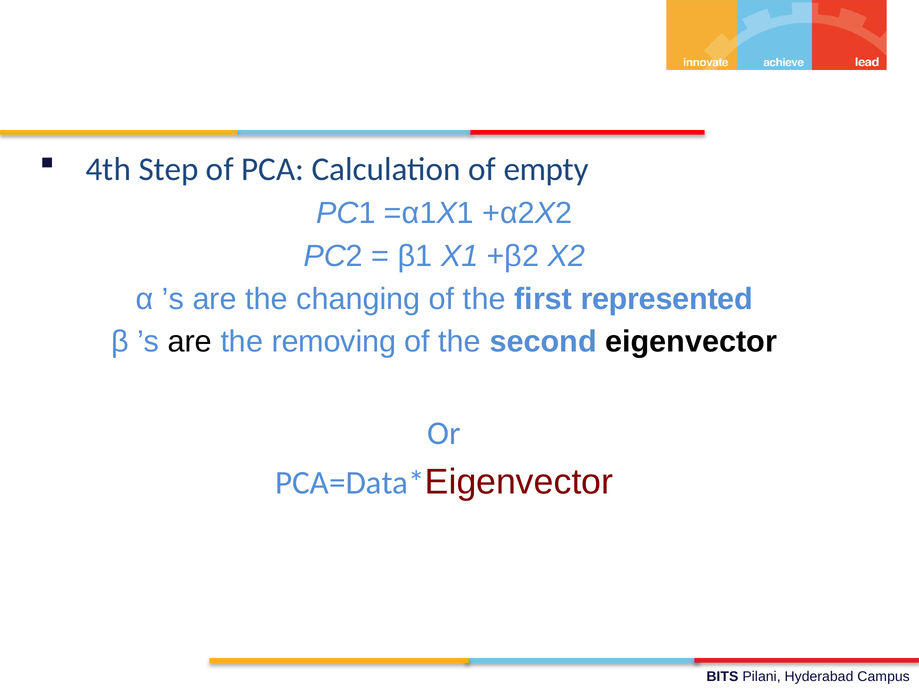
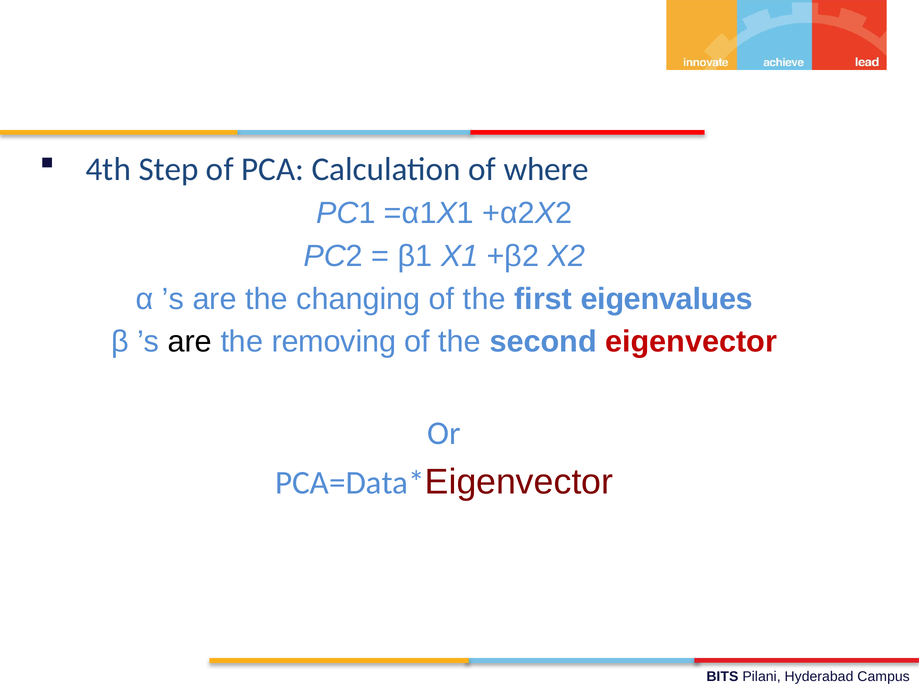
empty: empty -> where (546, 169)
represented: represented -> eigenvalues (667, 299)
eigenvector colour: black -> red (691, 342)
